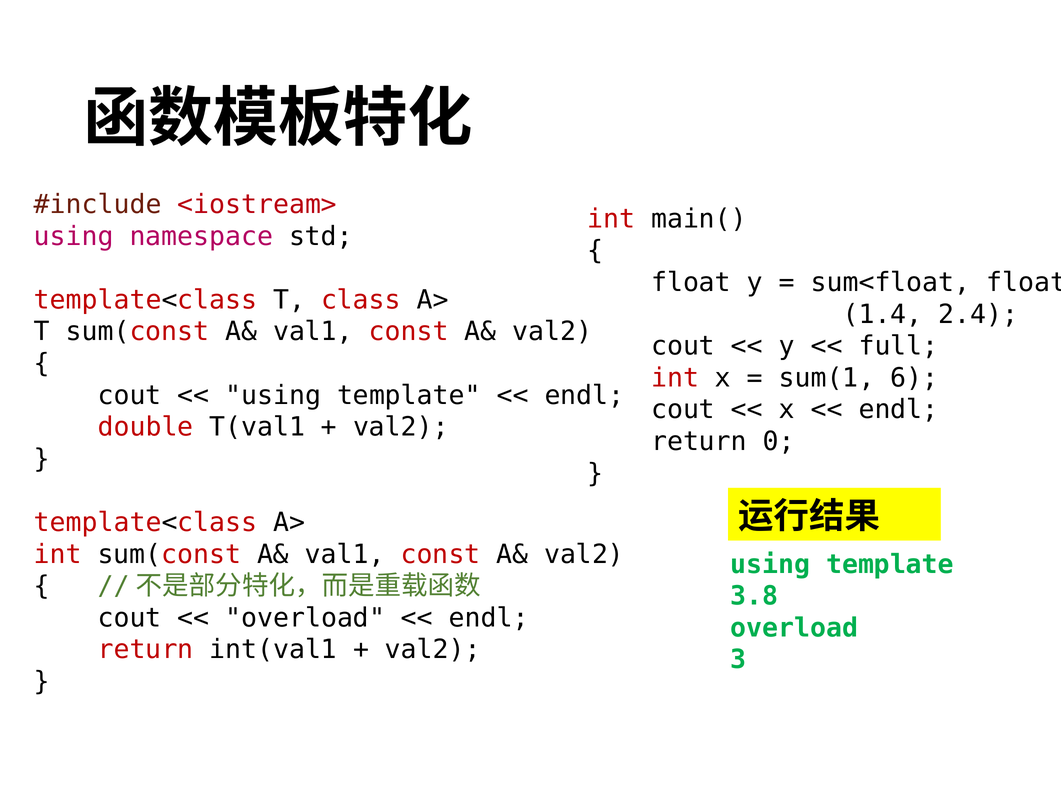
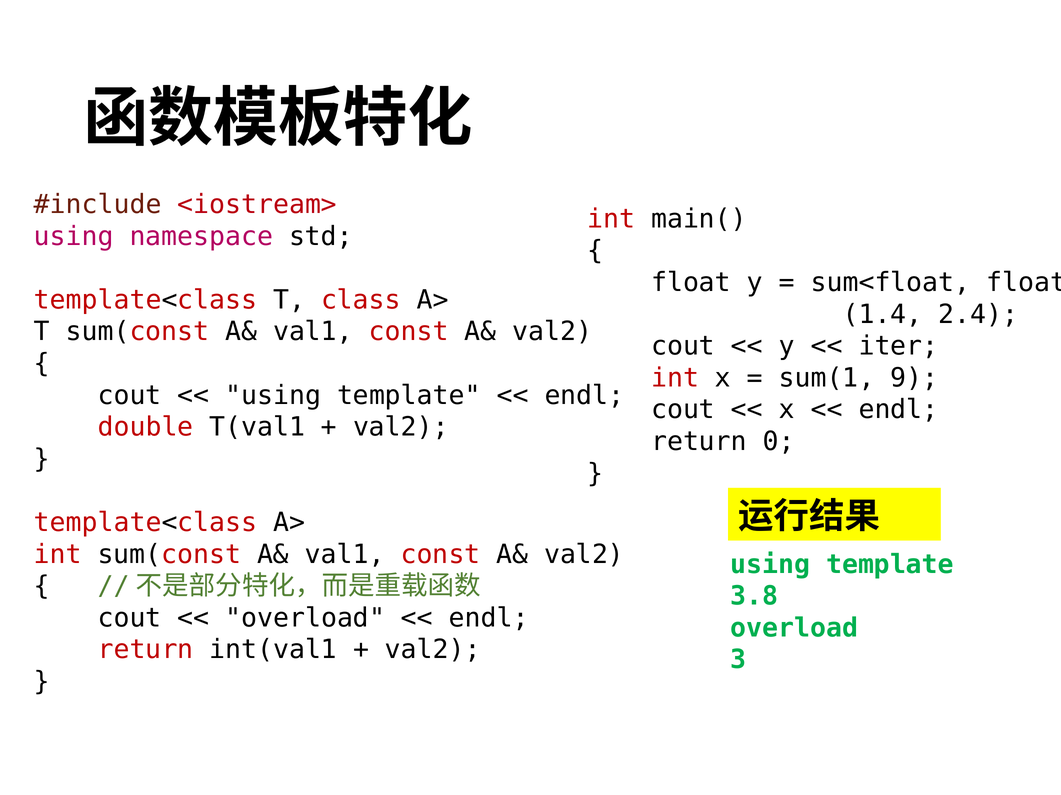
full: full -> iter (898, 346)
6: 6 -> 9 (914, 378)
